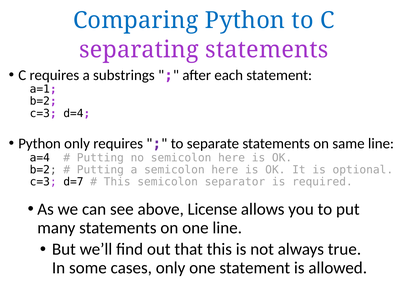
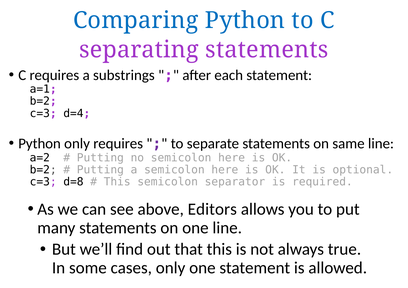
a=4: a=4 -> a=2 (40, 158)
d=7: d=7 -> d=8 (73, 182)
License: License -> Editors (212, 209)
